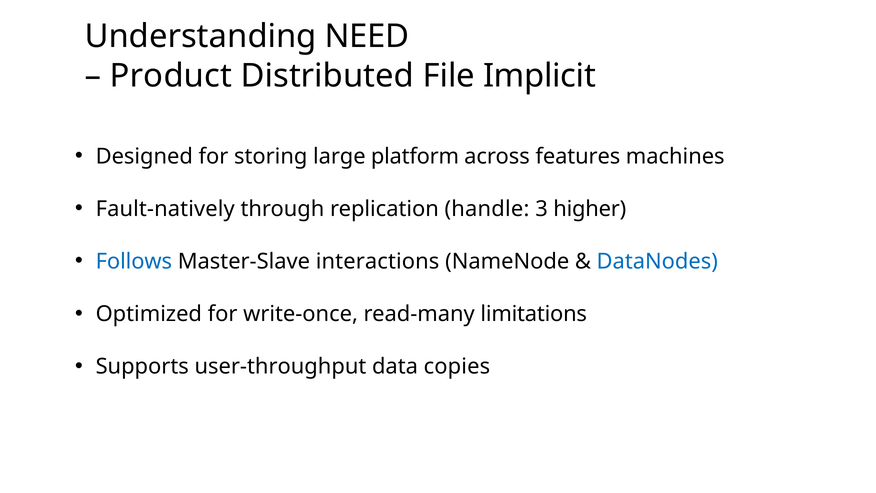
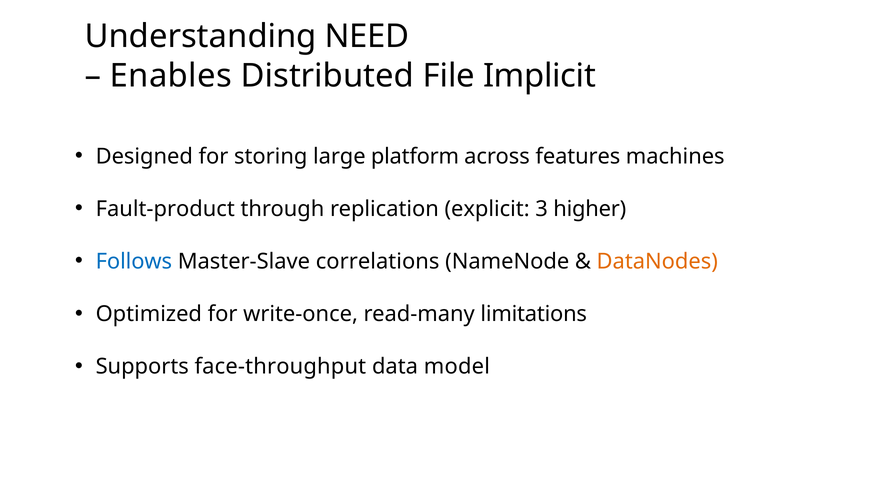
Product: Product -> Enables (171, 76)
Fault-natively: Fault-natively -> Fault-product (165, 209)
handle: handle -> explicit (487, 209)
interactions: interactions -> correlations (378, 261)
DataNodes colour: blue -> orange (657, 261)
user-throughput: user-throughput -> face-throughput (280, 366)
copies: copies -> model (457, 366)
